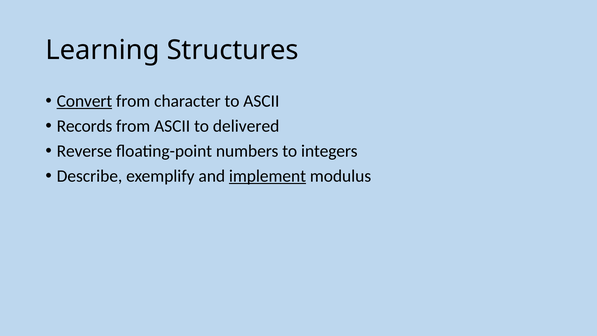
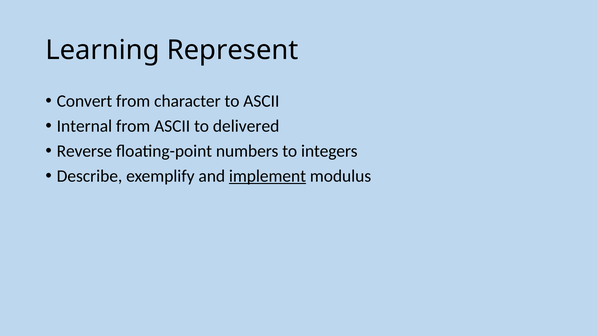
Structures: Structures -> Represent (233, 50)
Convert underline: present -> none (84, 101)
Records: Records -> Internal (84, 126)
